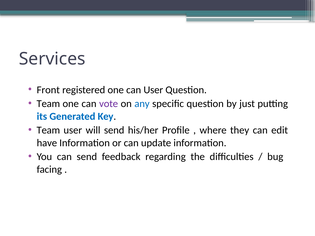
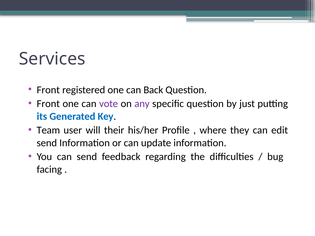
can User: User -> Back (153, 90)
Team: Team -> Front (48, 104)
any colour: blue -> purple (142, 104)
will send: send -> their (114, 130)
have: have -> send (47, 143)
